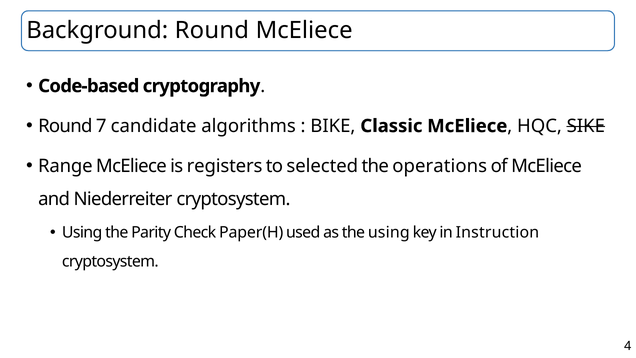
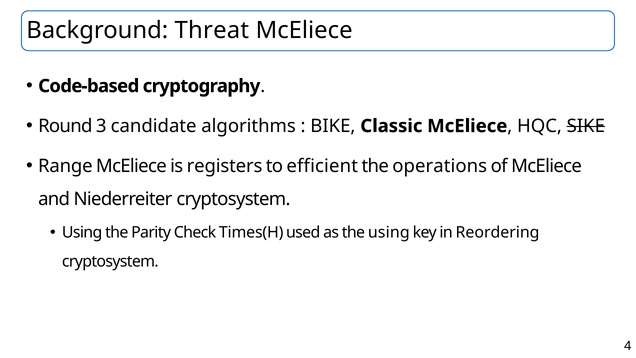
Background Round: Round -> Threat (212, 31)
7: 7 -> 3 (101, 126)
selected: selected -> efficient (322, 166)
Paper(H: Paper(H -> Times(H (251, 233)
Instruction: Instruction -> Reordering (498, 233)
